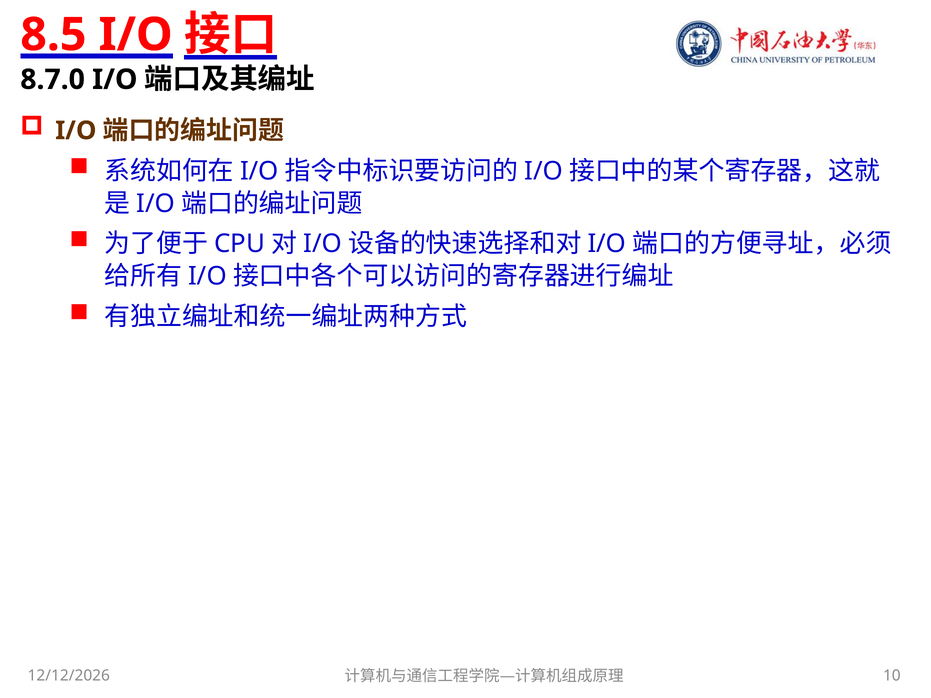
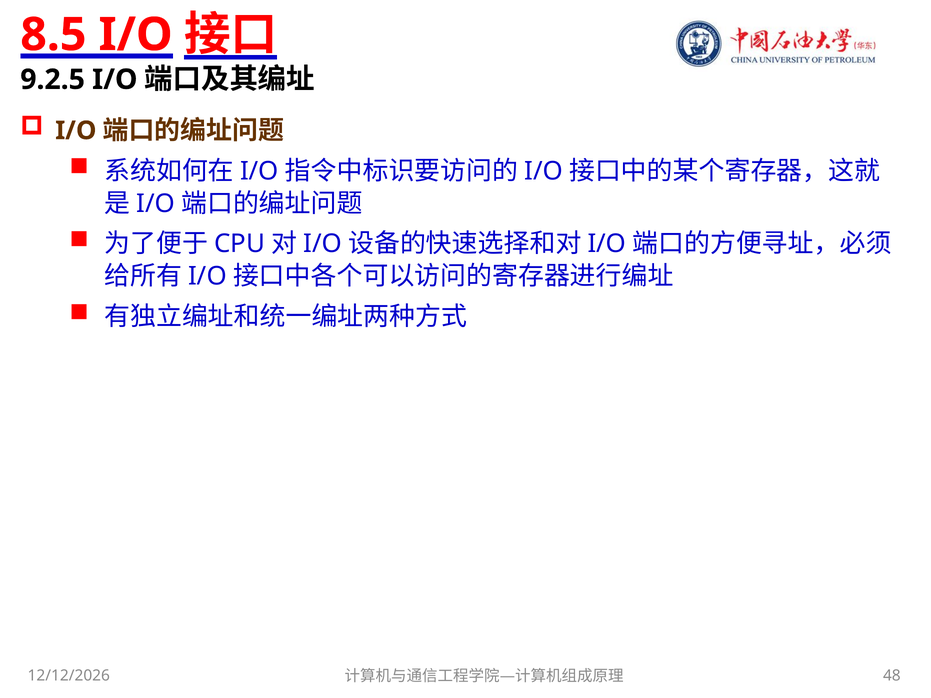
8.7.0: 8.7.0 -> 9.2.5 (53, 80)
10: 10 -> 48 (892, 676)
